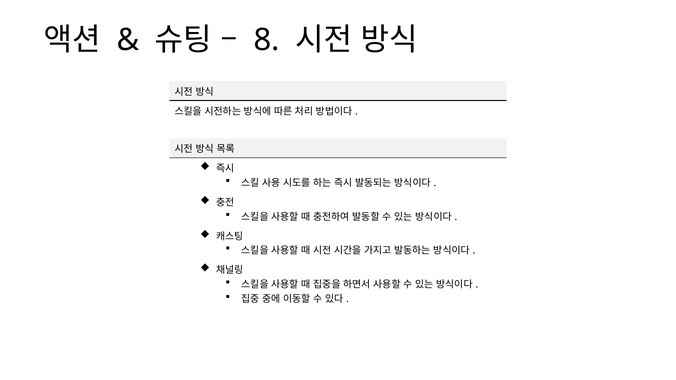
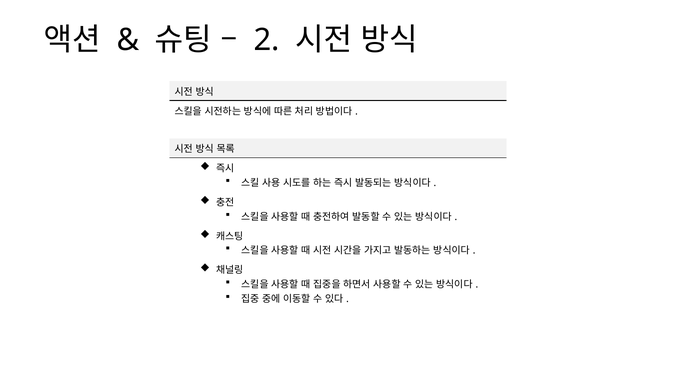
8: 8 -> 2 (267, 40)
